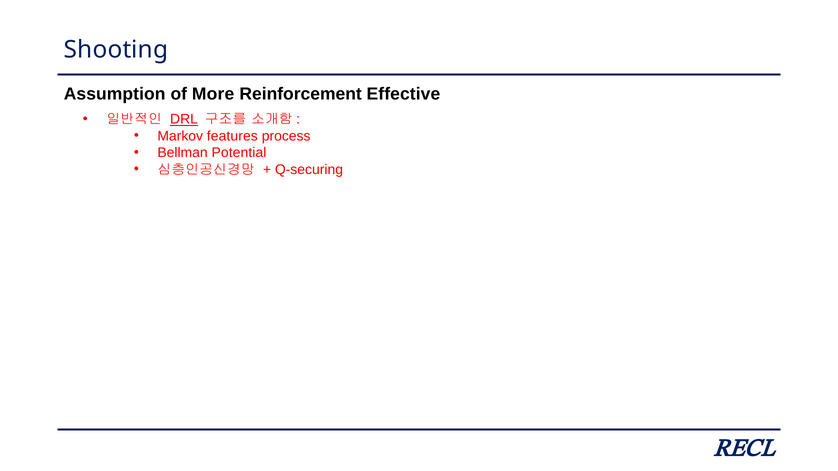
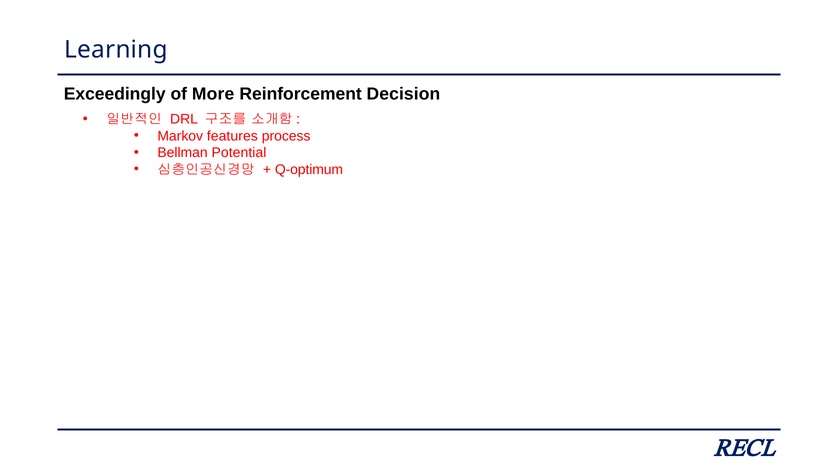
Shooting: Shooting -> Learning (116, 50)
Assumption: Assumption -> Exceedingly (115, 94)
Effective: Effective -> Decision (403, 94)
DRL underline: present -> none (184, 119)
Q-securing: Q-securing -> Q-optimum (309, 170)
